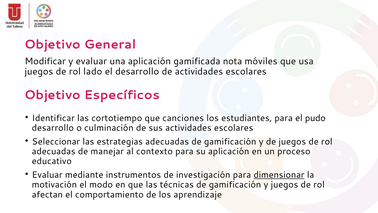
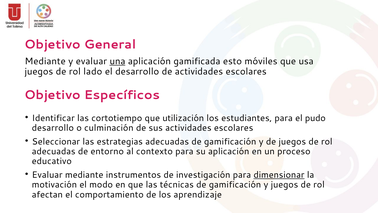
Modificar: Modificar -> Mediante (45, 61)
una underline: none -> present (117, 61)
nota: nota -> esto (232, 61)
canciones: canciones -> utilización (183, 118)
manejar: manejar -> entorno (107, 151)
